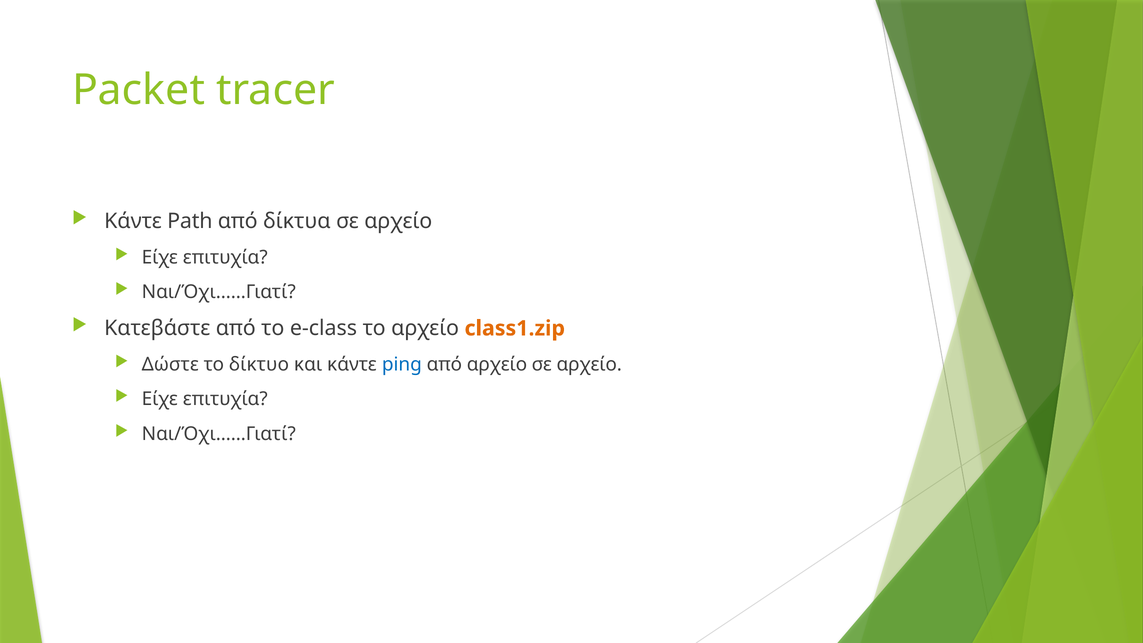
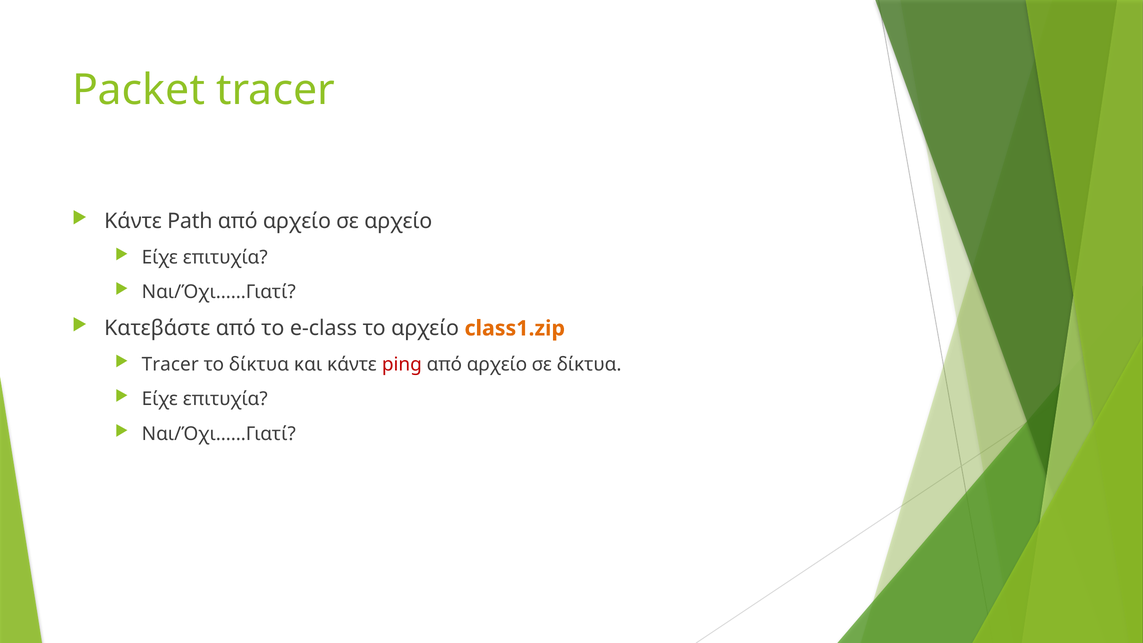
δίκτυα: δίκτυα -> αρχείο (297, 221)
Δώστε: Δώστε -> Tracer (170, 364)
το δίκτυο: δίκτυο -> δίκτυα (259, 364)
ping colour: blue -> red (402, 364)
αρχείο: αρχείο -> δίκτυα (589, 364)
